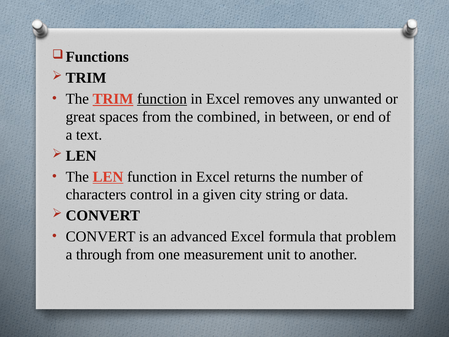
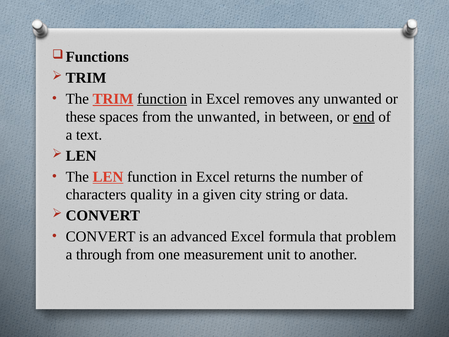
great: great -> these (81, 117)
the combined: combined -> unwanted (229, 117)
end underline: none -> present (364, 117)
control: control -> quality (151, 195)
